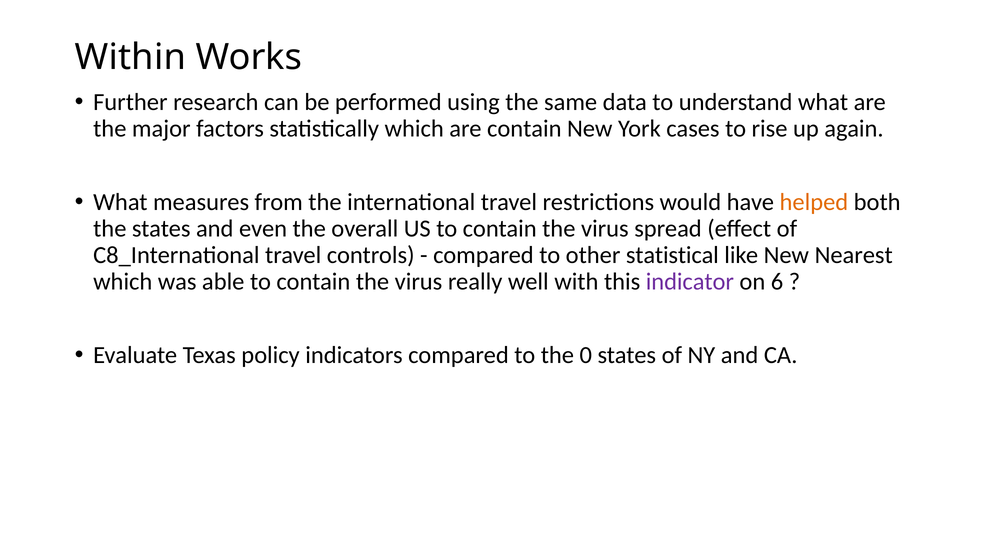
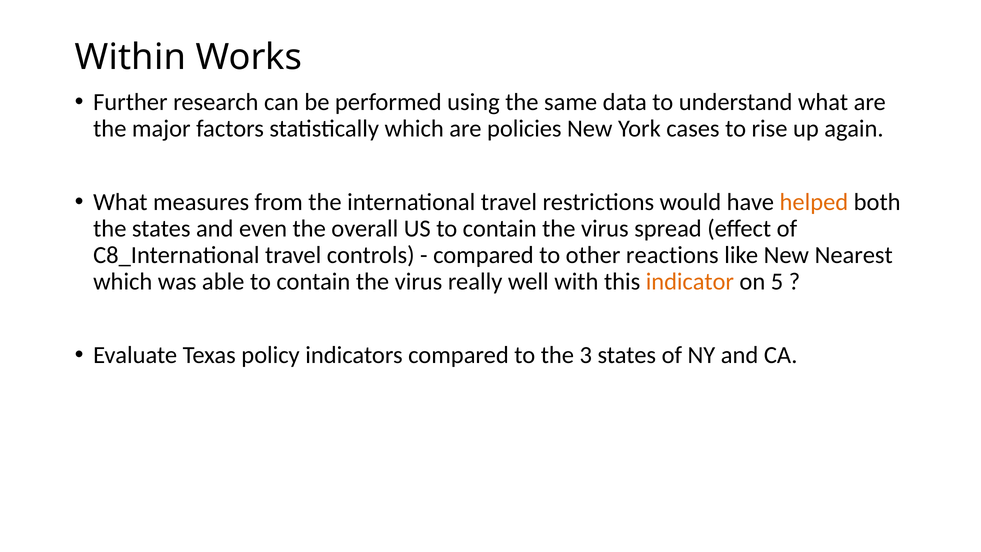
are contain: contain -> policies (524, 129)
statistical: statistical -> reactions (672, 255)
indicator colour: purple -> orange (690, 282)
6: 6 -> 5 (777, 282)
0: 0 -> 3 (586, 355)
